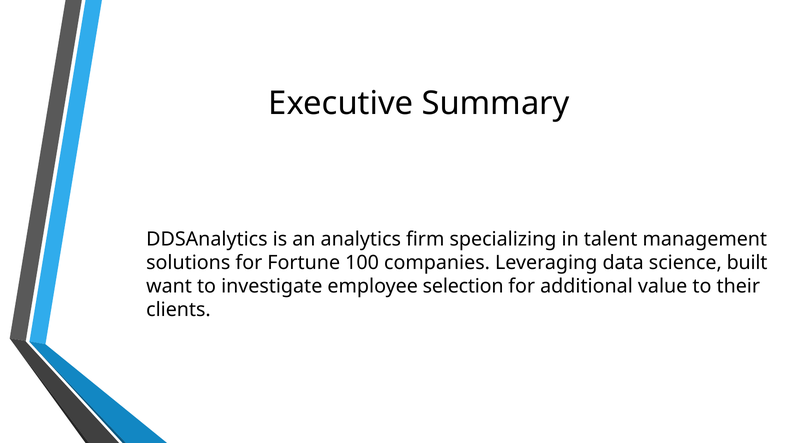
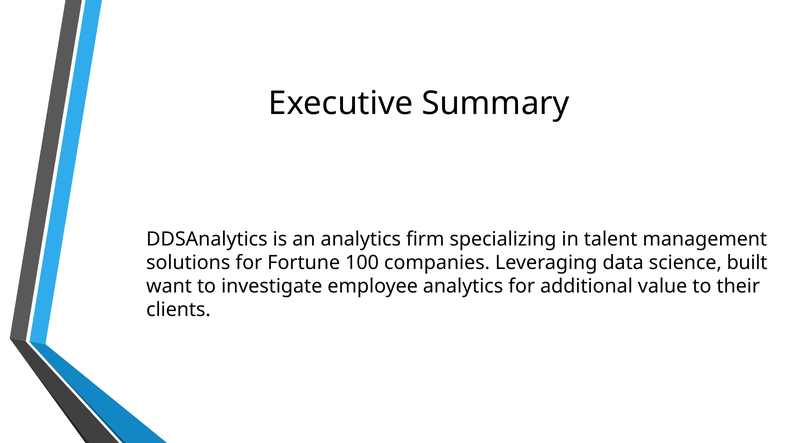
employee selection: selection -> analytics (463, 286)
